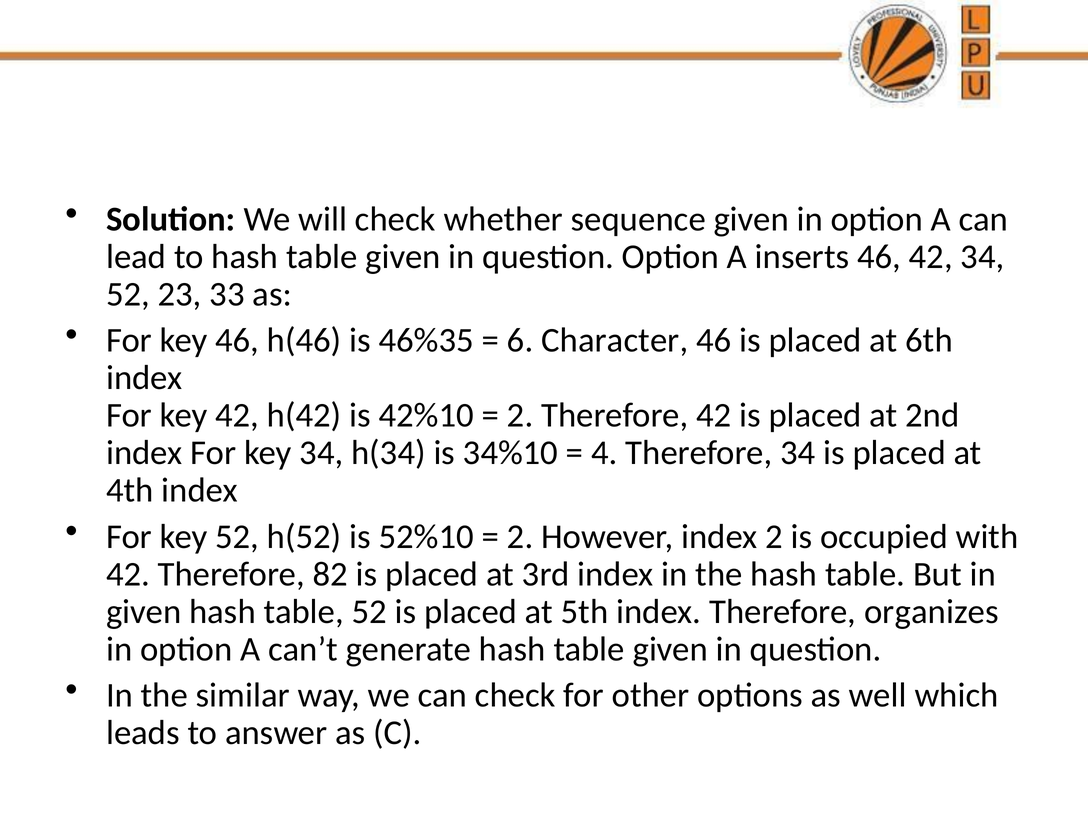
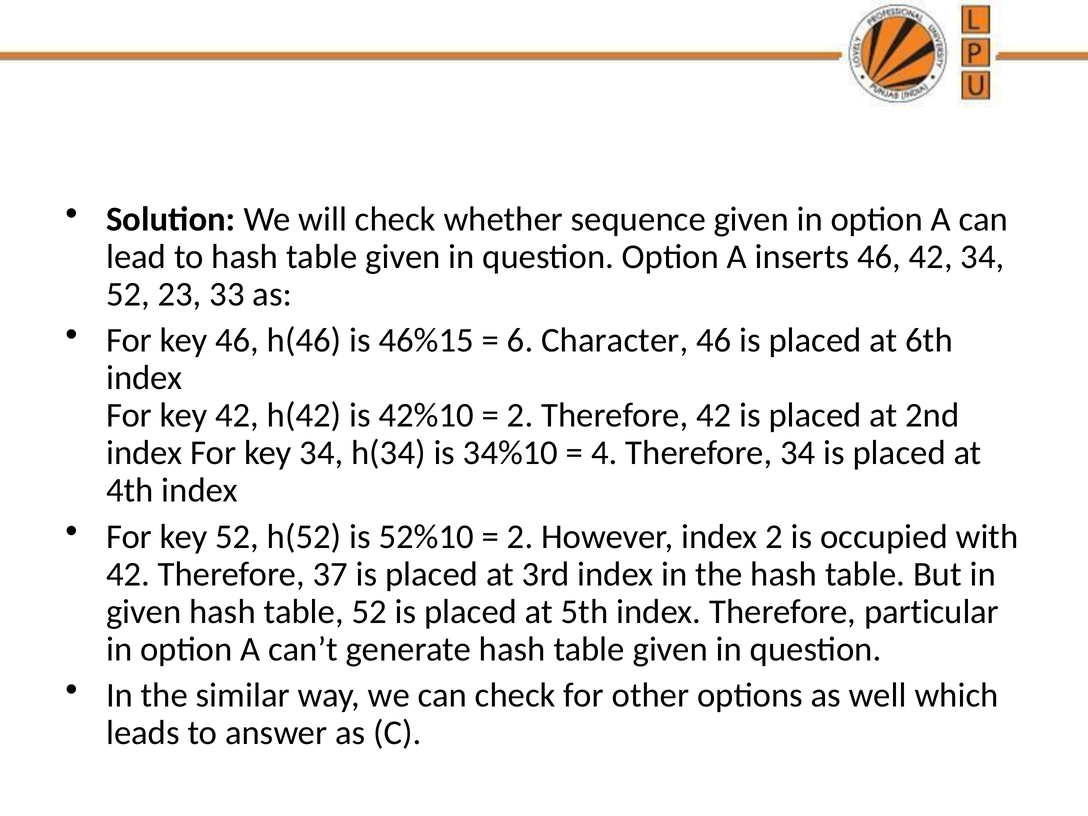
46%35: 46%35 -> 46%15 (426, 340)
82: 82 -> 37 (330, 574)
organizes: organizes -> particular (932, 612)
